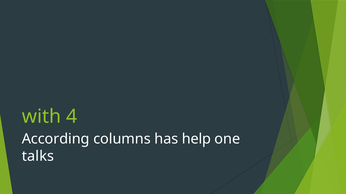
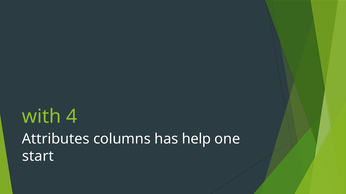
According: According -> Attributes (56, 139)
talks: talks -> start (38, 157)
